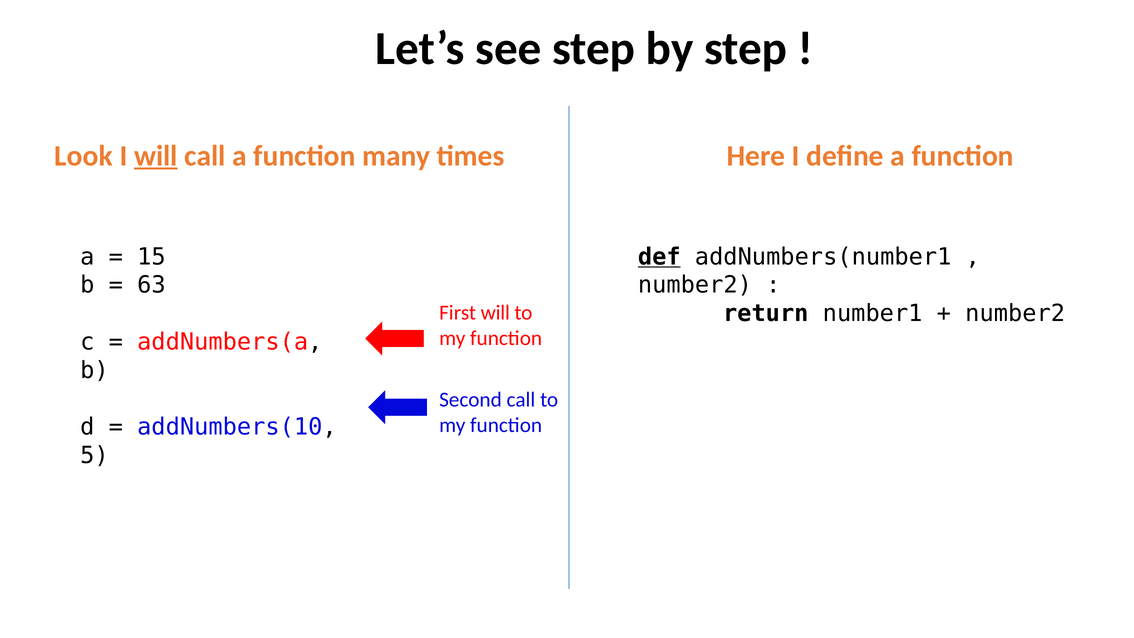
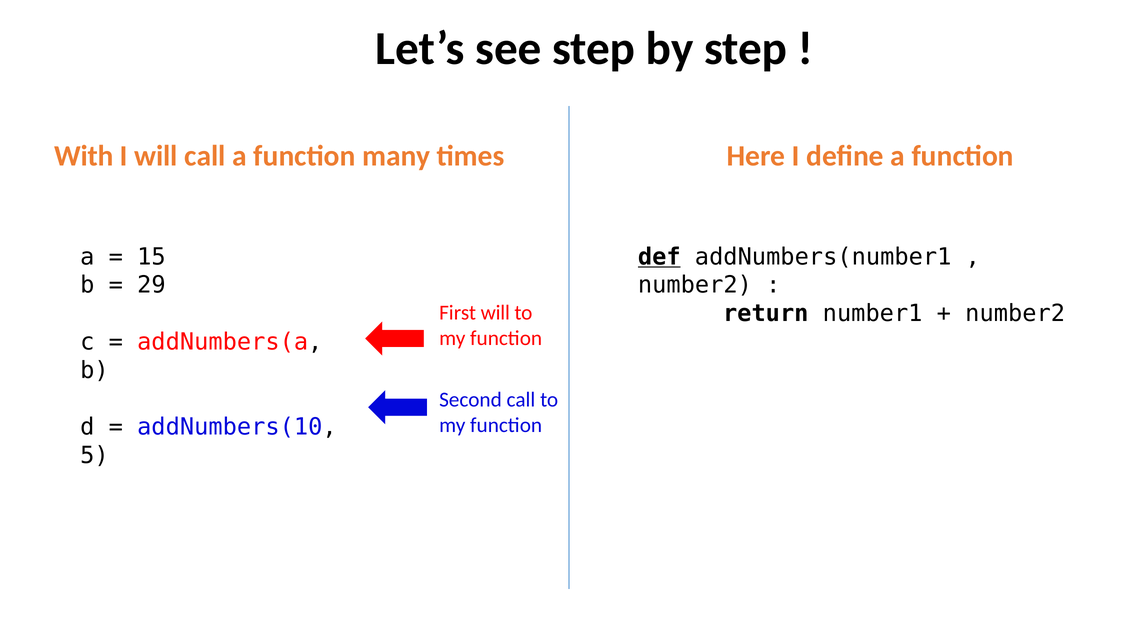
Look: Look -> With (84, 156)
will underline: present -> none (156, 156)
63: 63 -> 29 (151, 285)
